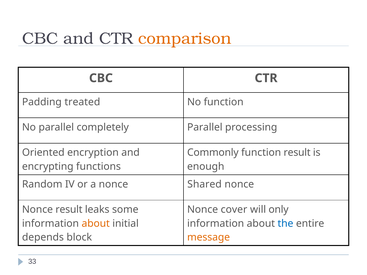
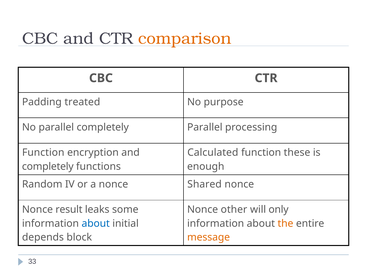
No function: function -> purpose (224, 102)
Oriented: Oriented -> Function (43, 153)
Commonly: Commonly -> Calculated (213, 153)
function result: result -> these (297, 153)
encrypting: encrypting -> completely (48, 167)
cover: cover -> other (234, 210)
about colour: orange -> blue (96, 224)
the colour: blue -> orange (285, 224)
